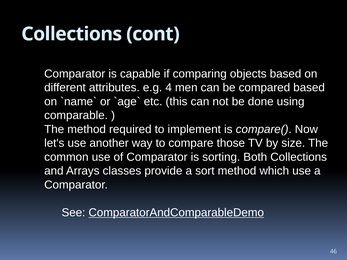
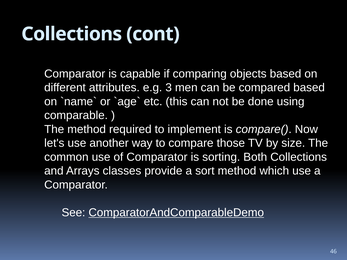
4: 4 -> 3 (169, 88)
